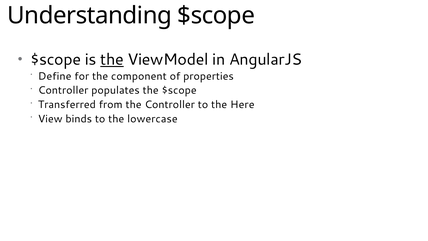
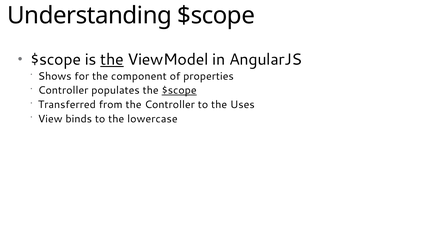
Define: Define -> Shows (55, 76)
$scope underline: none -> present (179, 90)
Here: Here -> Uses (242, 105)
